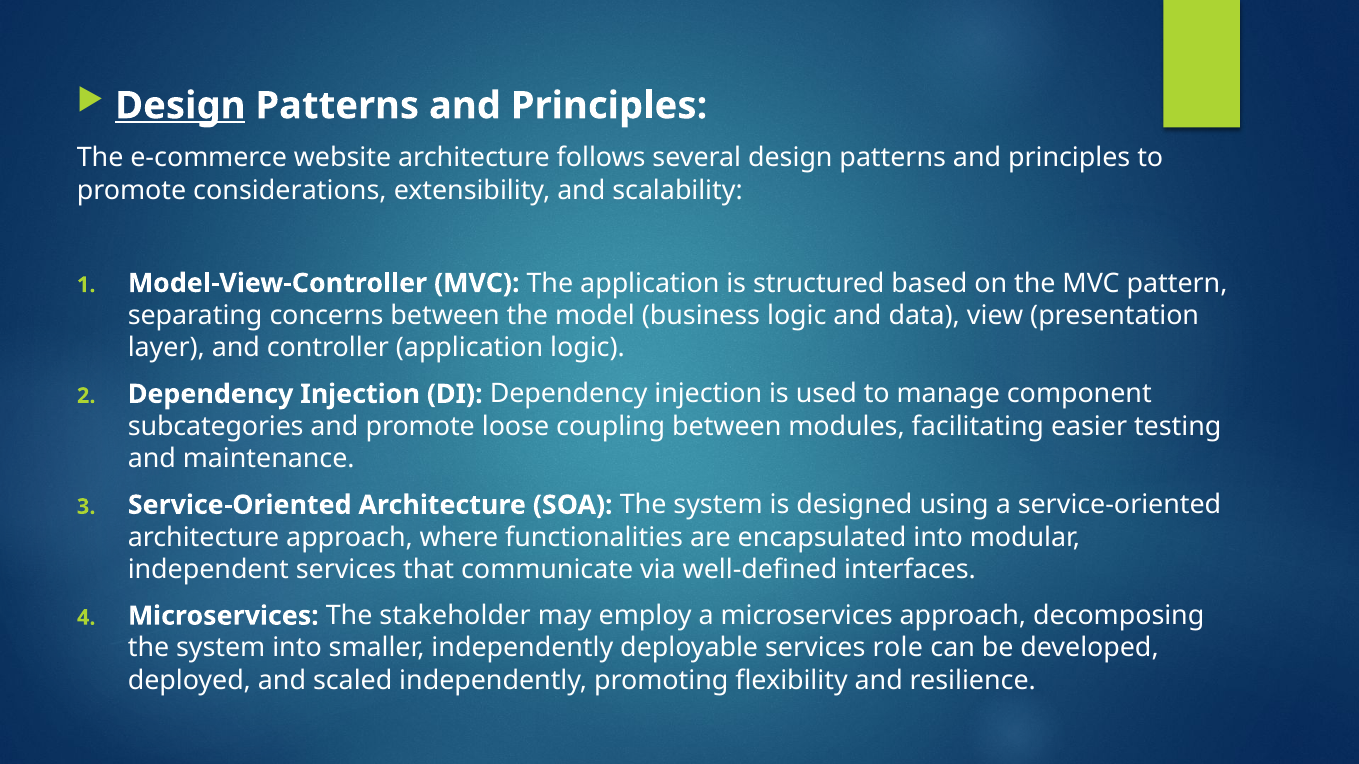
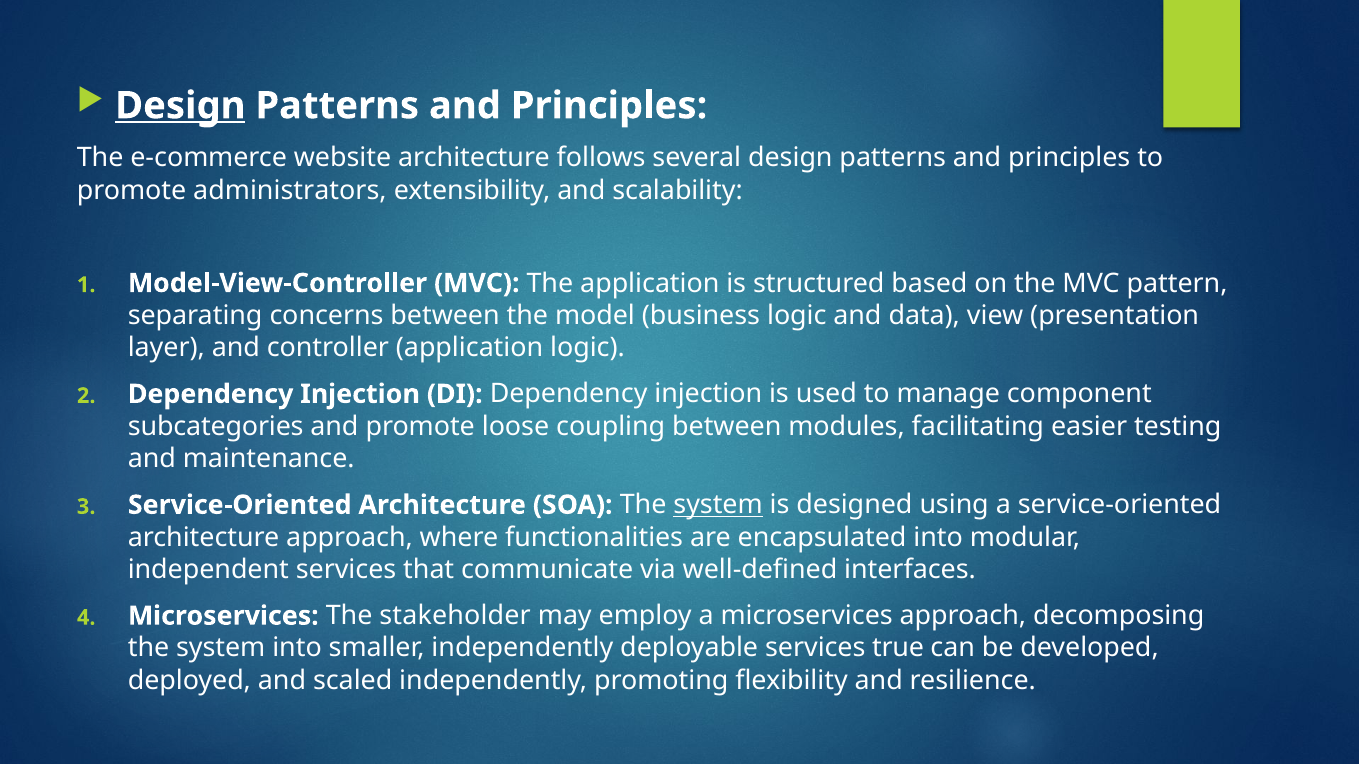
considerations: considerations -> administrators (290, 190)
system underline: none -> present (718, 505)
role: role -> true (898, 648)
